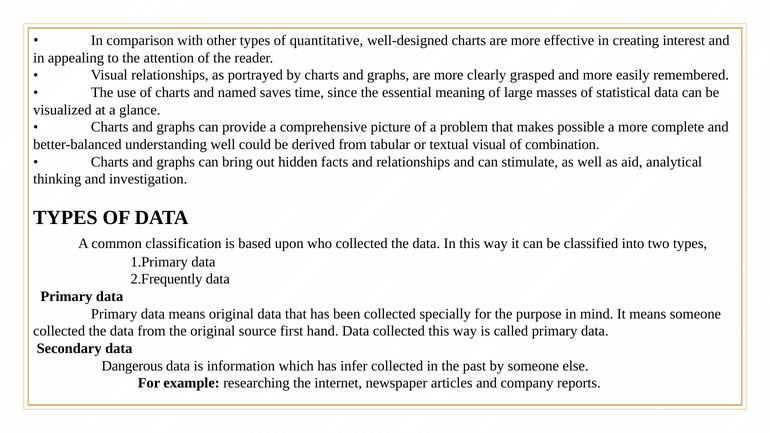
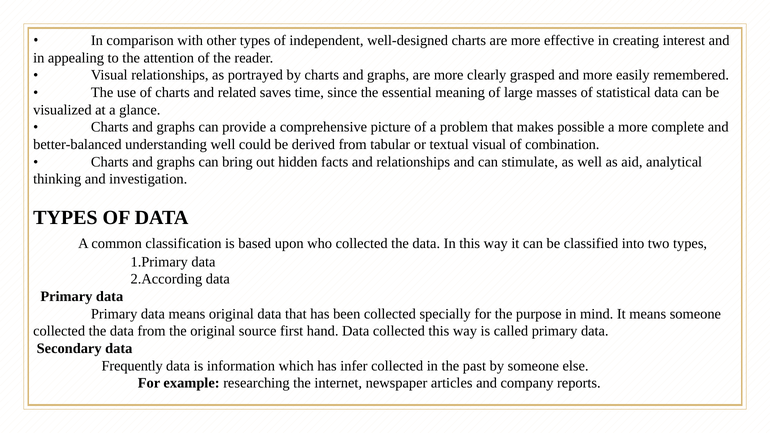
quantitative: quantitative -> independent (327, 41)
named: named -> related (237, 93)
2.Frequently: 2.Frequently -> 2.According (166, 279)
Dangerous: Dangerous -> Frequently (132, 366)
